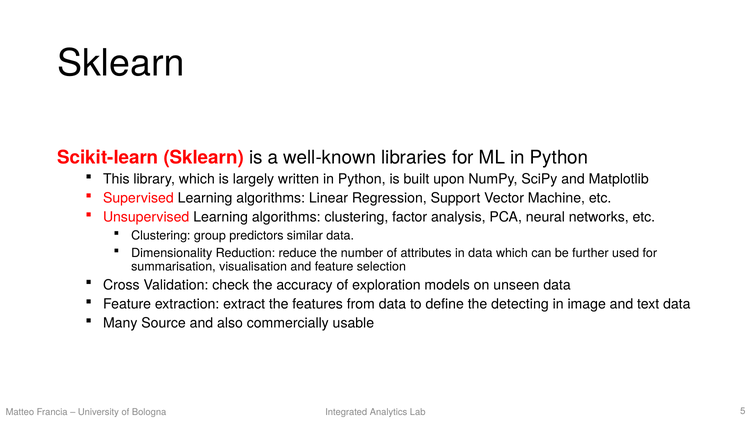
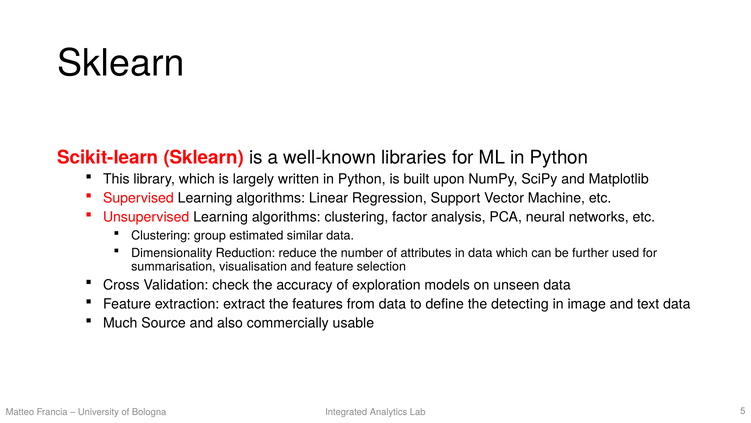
predictors: predictors -> estimated (256, 235)
Many: Many -> Much (120, 323)
